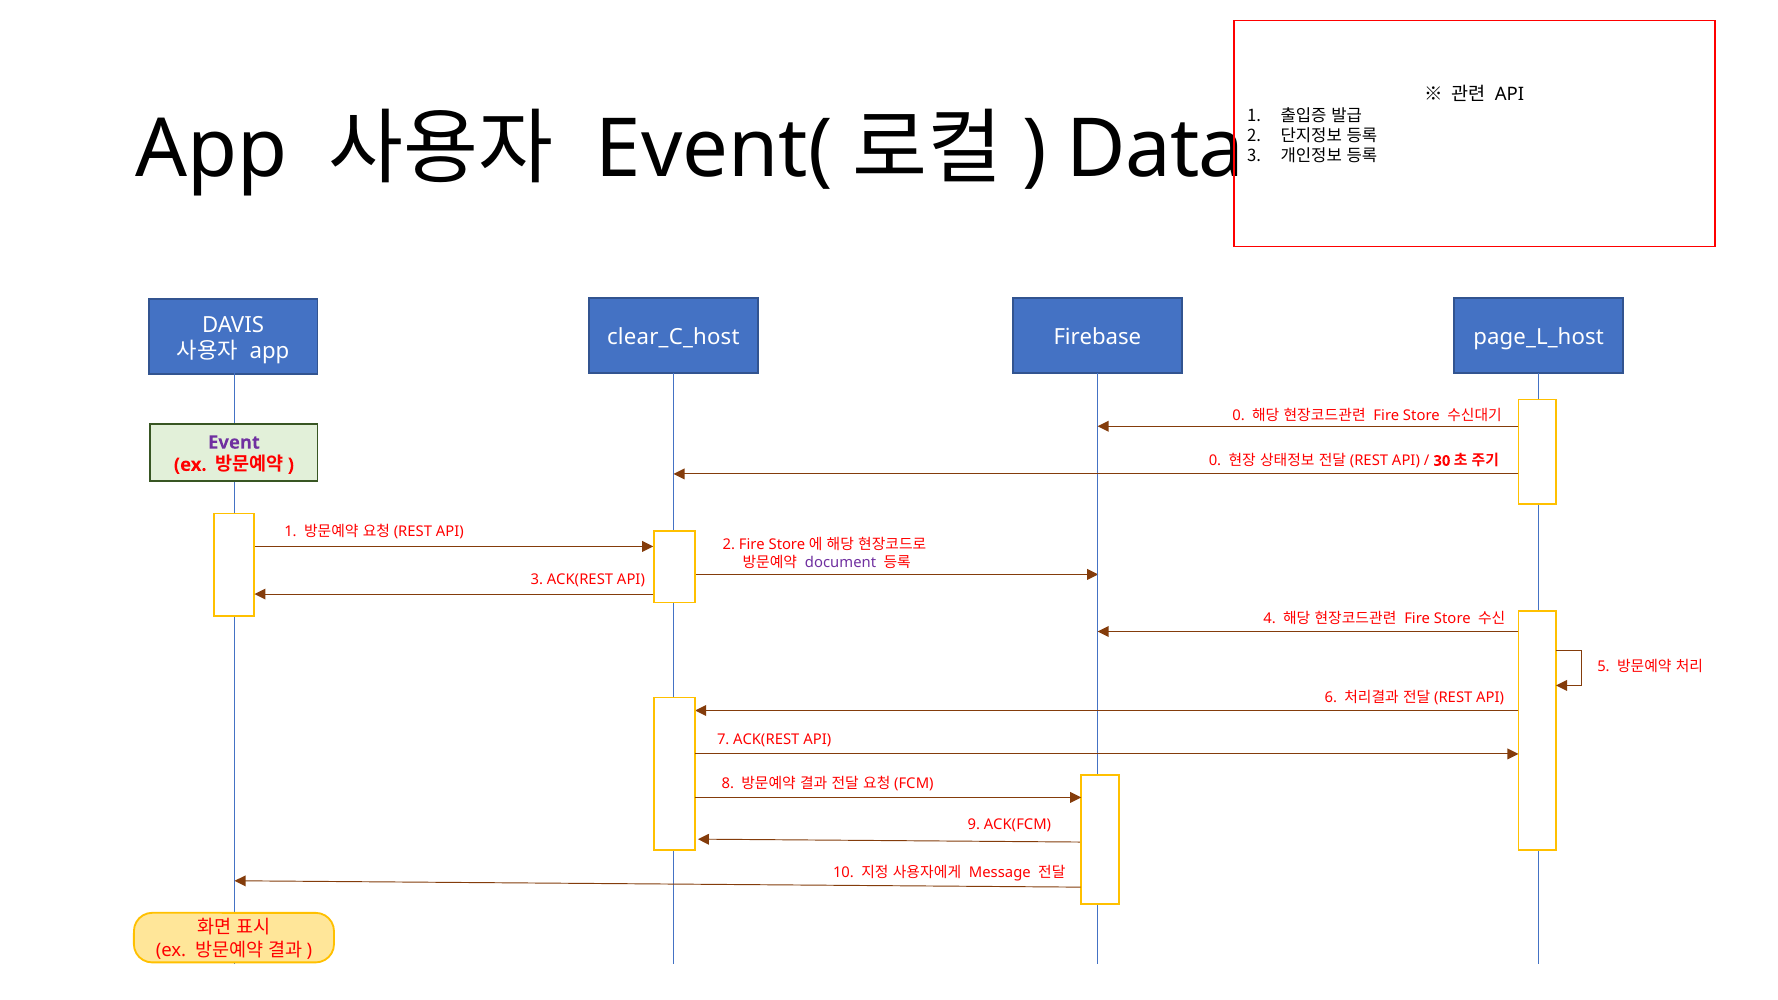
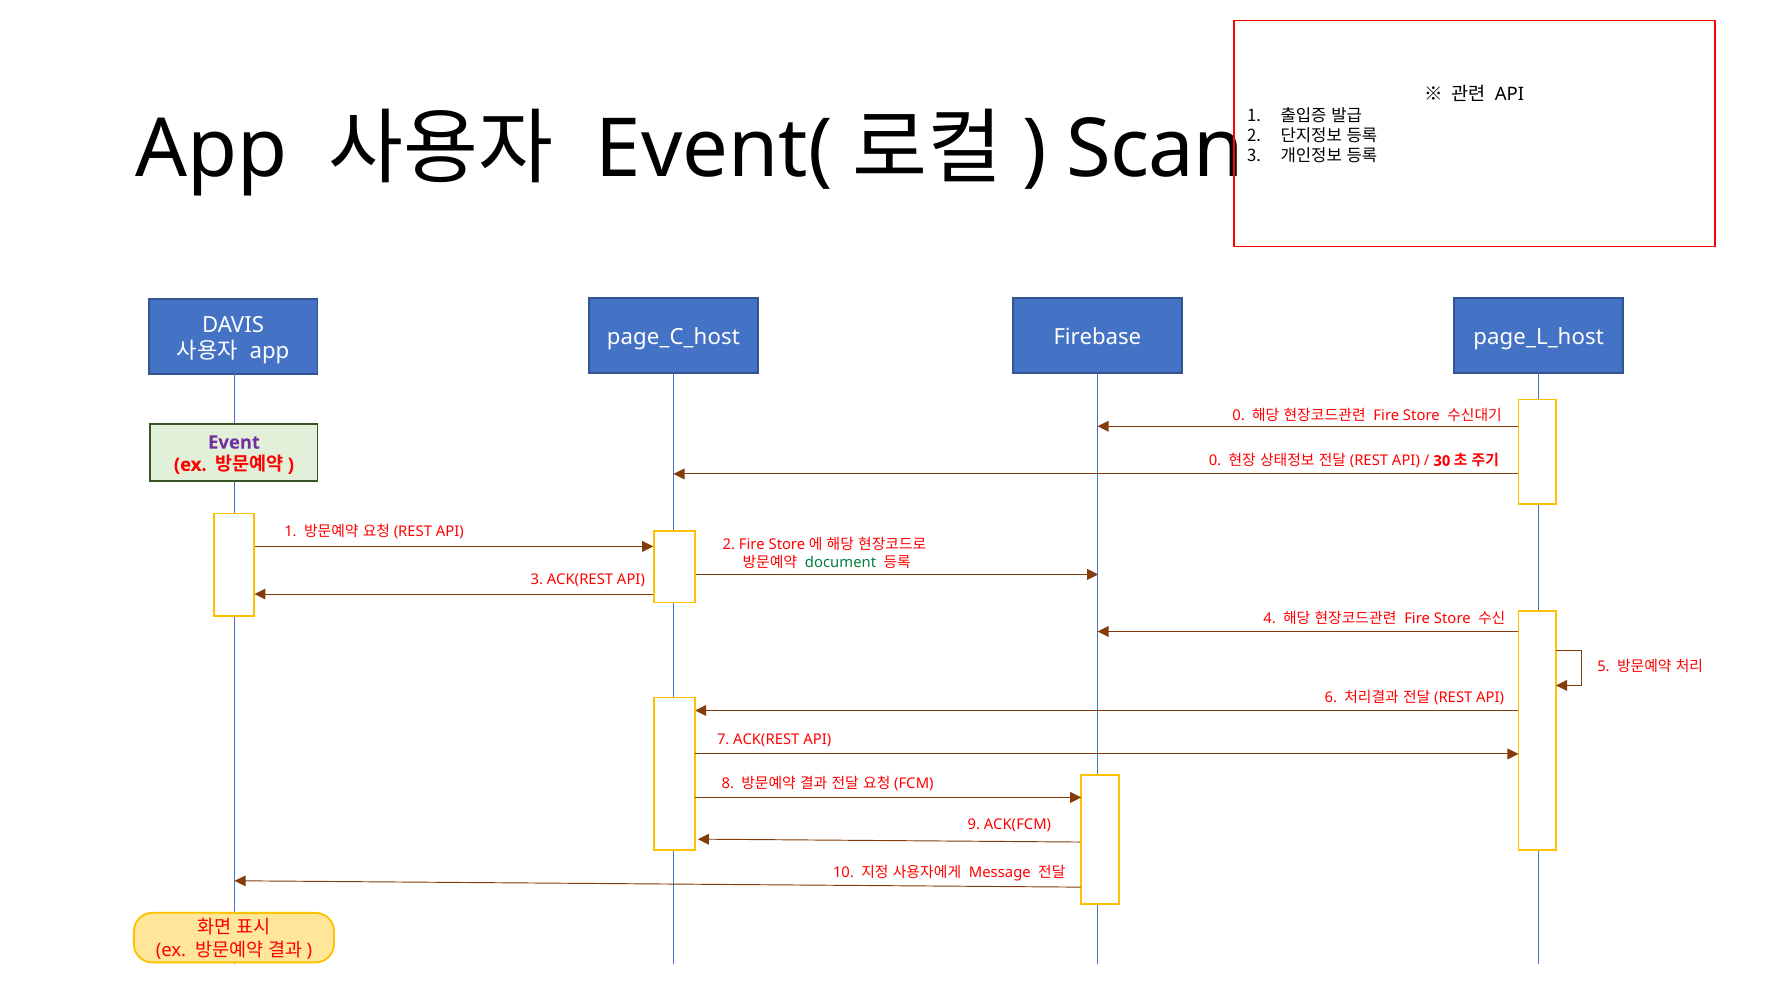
Data: Data -> Scan (1156, 149)
clear_C_host: clear_C_host -> page_C_host (673, 337)
document colour: purple -> green (841, 562)
